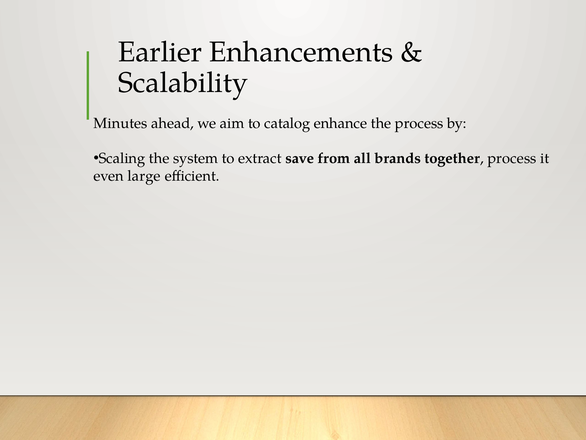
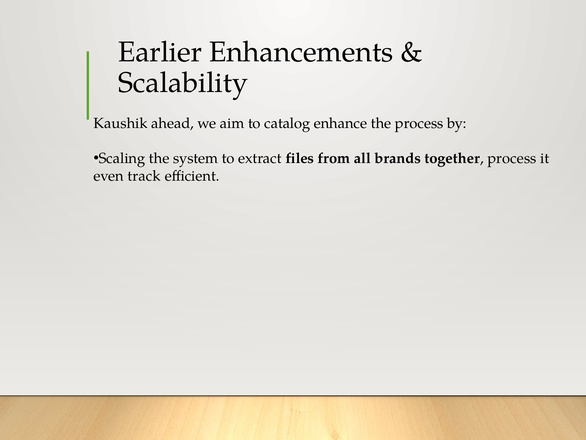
Minutes: Minutes -> Kaushik (121, 123)
save: save -> files (300, 158)
large: large -> track (144, 176)
